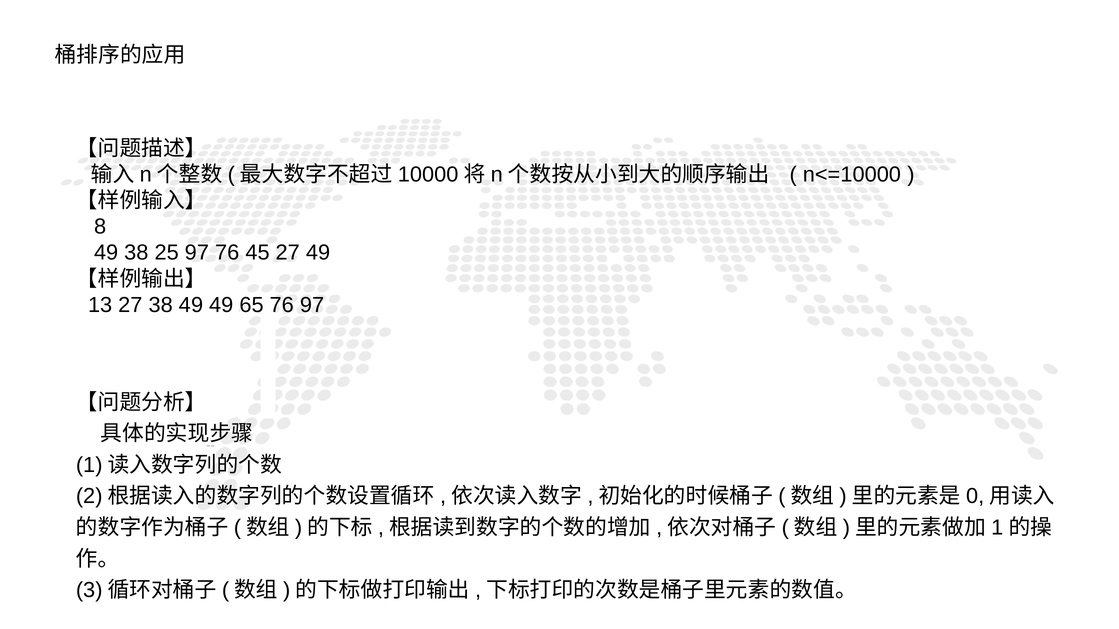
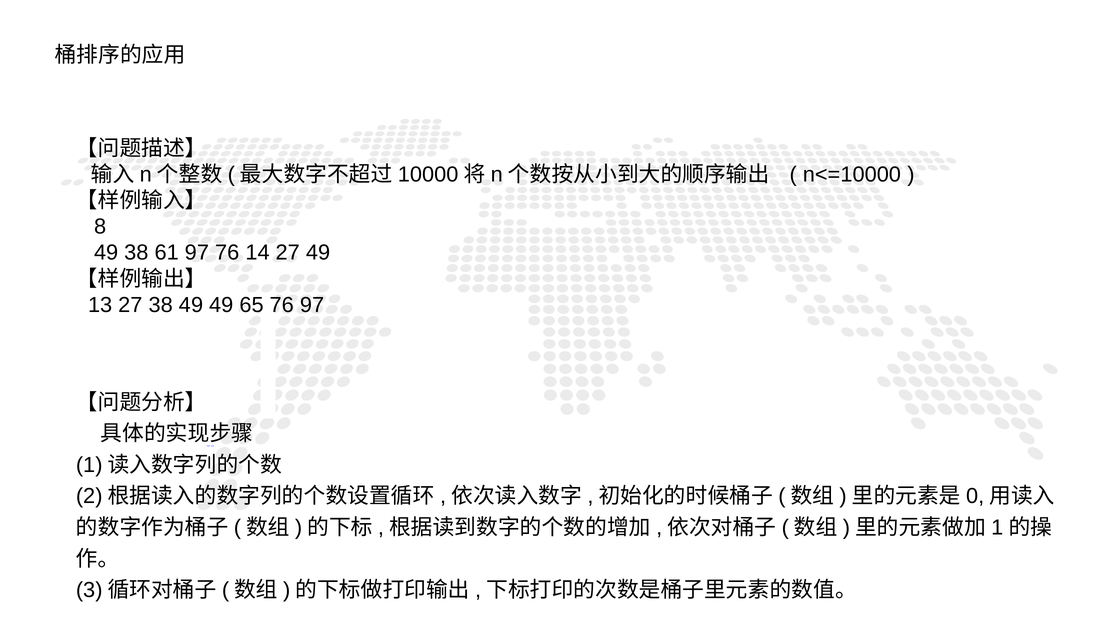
25: 25 -> 61 (167, 253)
45: 45 -> 14 (258, 253)
